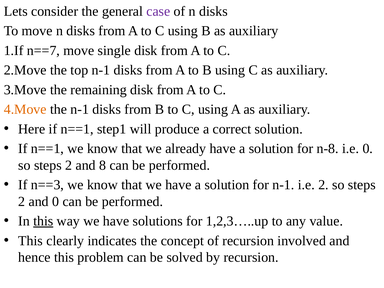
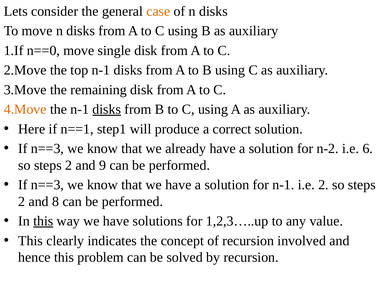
case colour: purple -> orange (158, 11)
n==7: n==7 -> n==0 (43, 50)
disks underline: none -> present (107, 109)
n==1: n==1 -> n==3 (47, 149)
n-8: n-8 -> n-2 (328, 149)
i.e 0: 0 -> 6 (368, 149)
8: 8 -> 9 (103, 165)
and 0: 0 -> 8 (56, 201)
